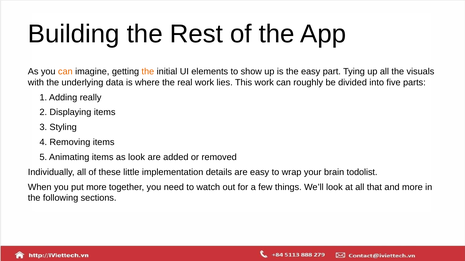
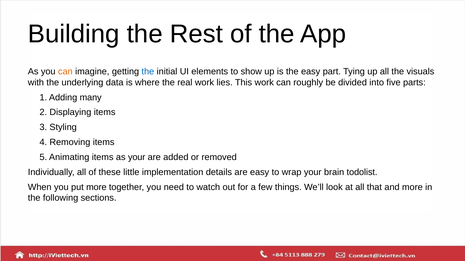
the colour: orange -> blue (148, 72)
really: really -> many (91, 98)
as look: look -> your (137, 158)
